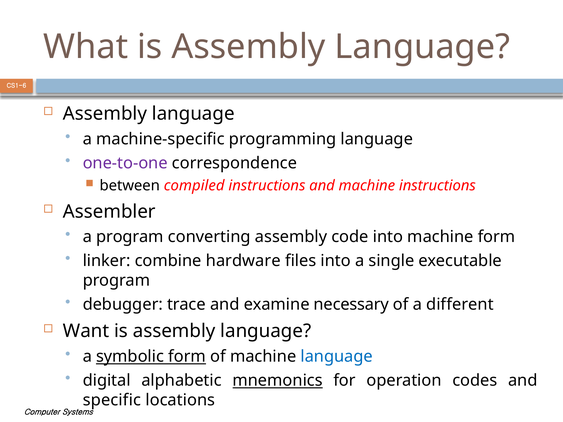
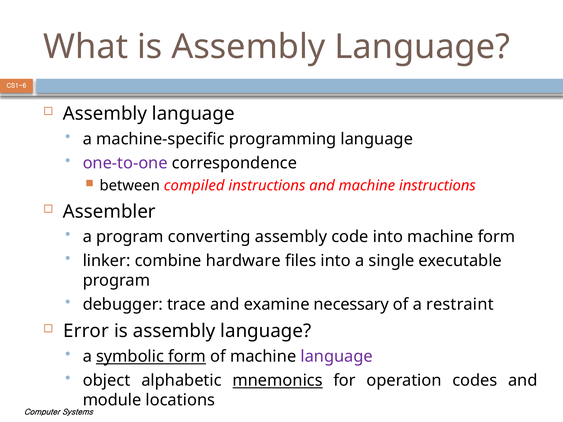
different: different -> restraint (460, 305)
Want: Want -> Error (86, 331)
language colour: blue -> purple (337, 357)
digital: digital -> object (107, 381)
specific: specific -> module (112, 400)
